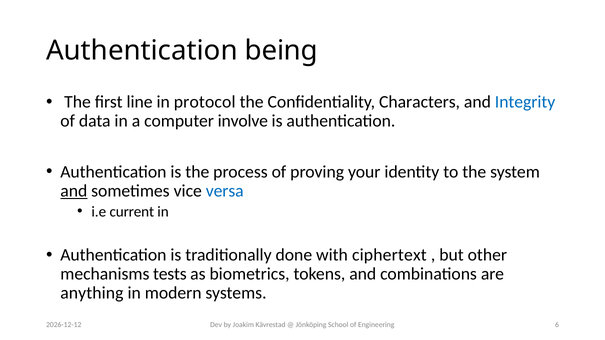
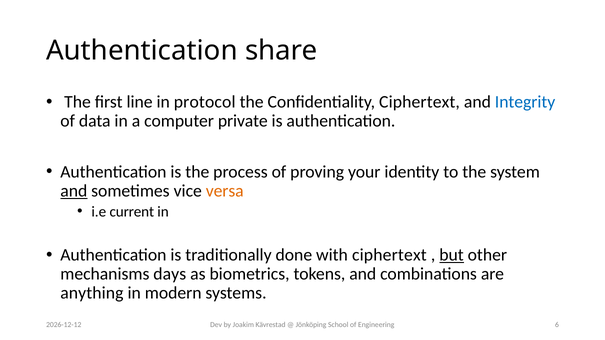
being: being -> share (281, 51)
Confidentiality Characters: Characters -> Ciphertext (419, 102)
involve: involve -> private (243, 121)
versa colour: blue -> orange (225, 191)
but underline: none -> present (452, 255)
tests: tests -> days (170, 274)
